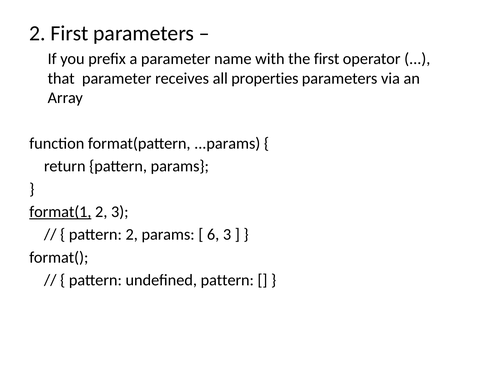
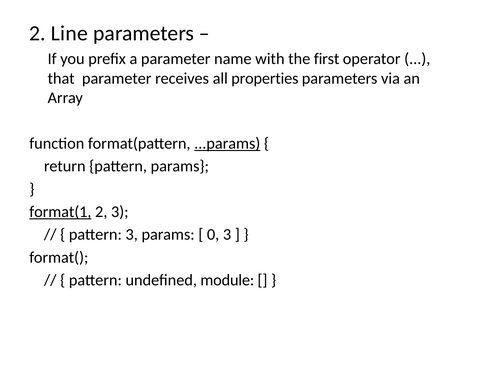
2 First: First -> Line (69, 33)
...params underline: none -> present (227, 143)
pattern 2: 2 -> 3 (132, 235)
6: 6 -> 0 (213, 235)
undefined pattern: pattern -> module (227, 280)
